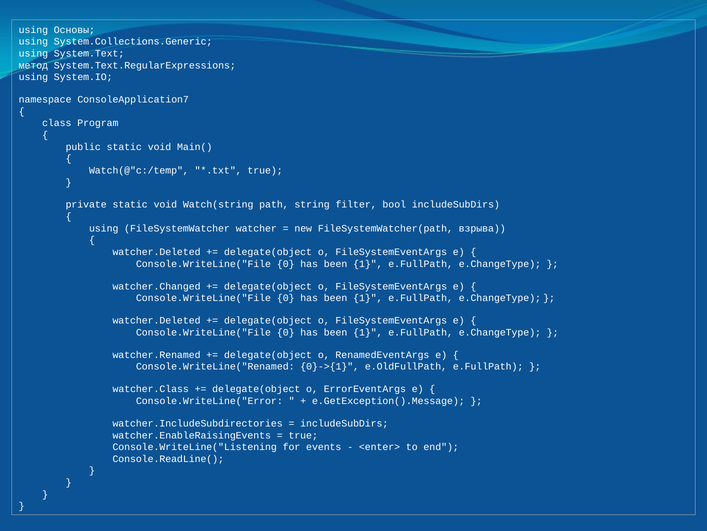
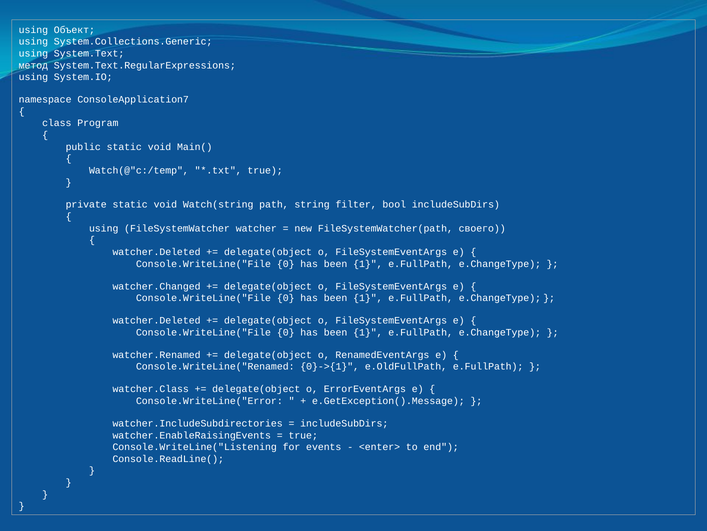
Основы: Основы -> Объект (74, 30)
взрыва: взрыва -> своего (482, 228)
